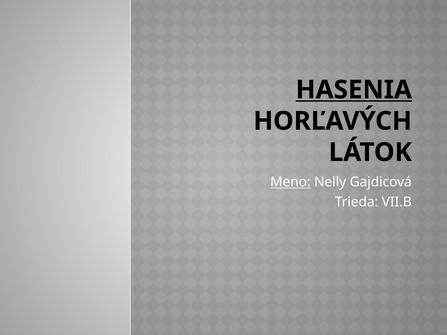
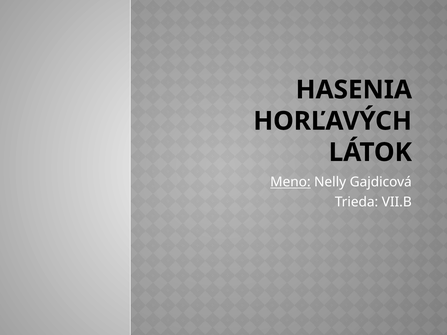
HASENIA underline: present -> none (354, 90)
